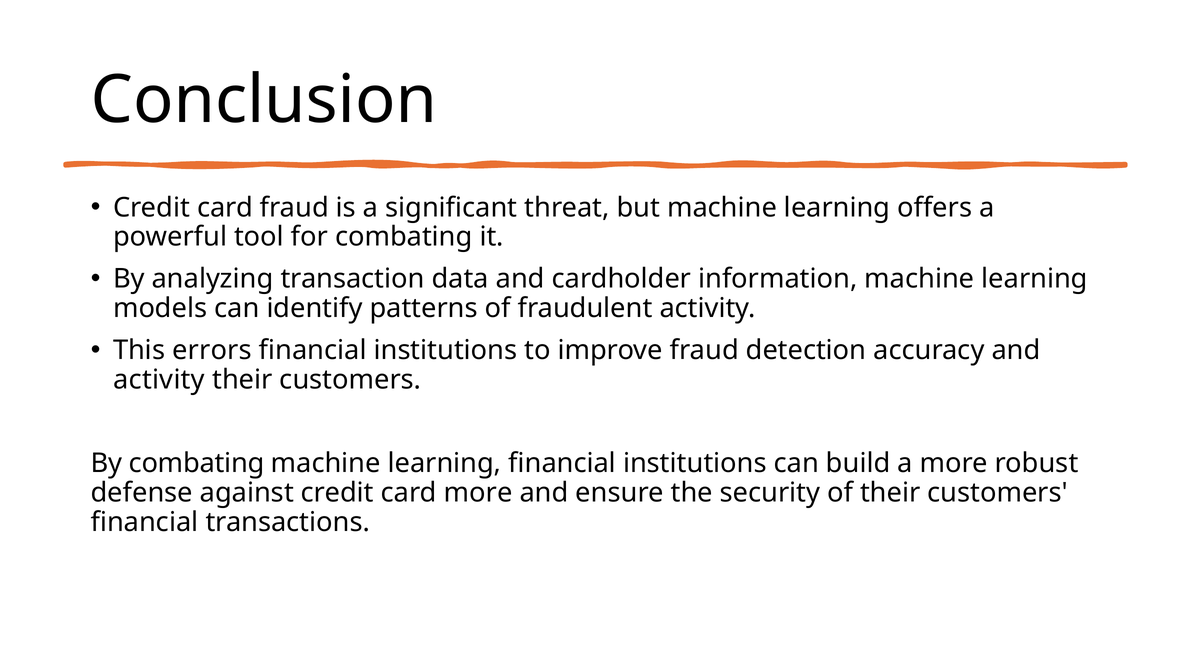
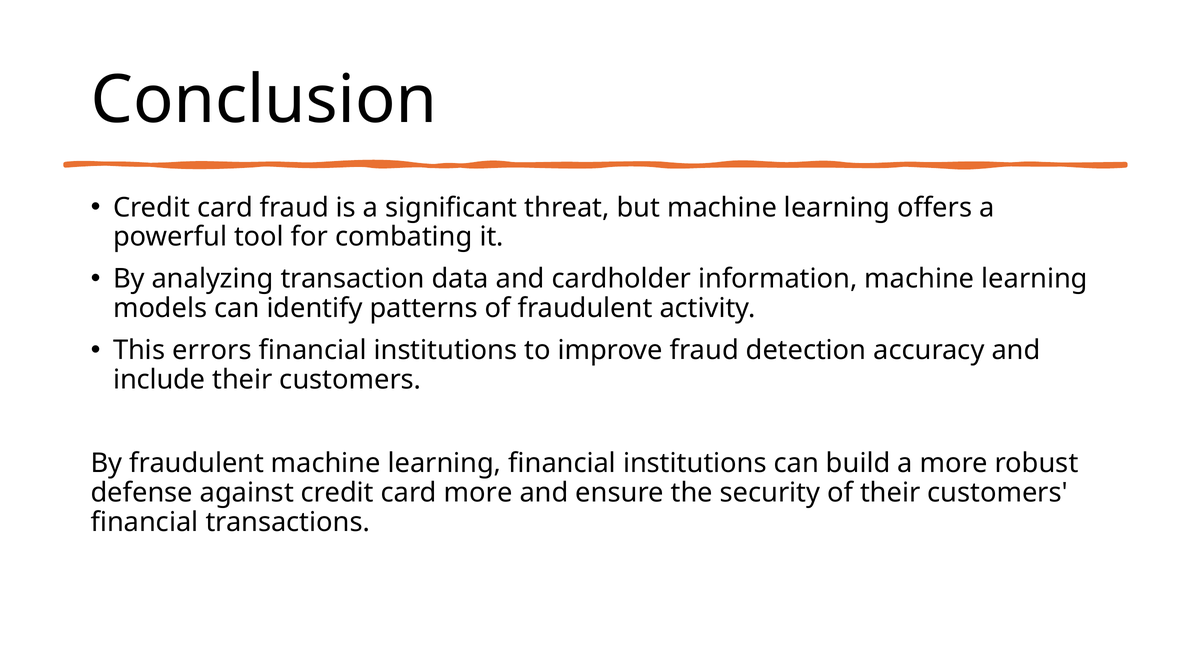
activity: activity -> include (159, 379)
By combating: combating -> fraudulent (197, 463)
